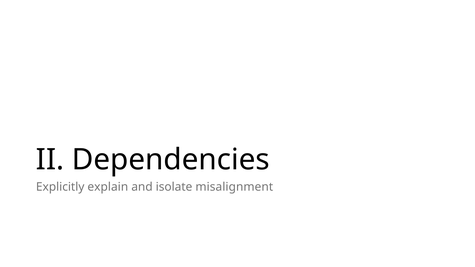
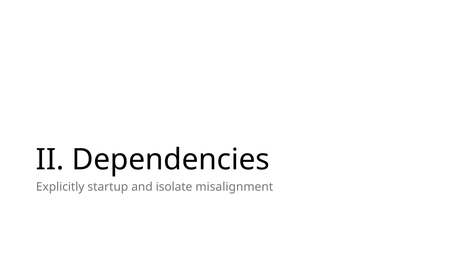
explain: explain -> startup (108, 187)
